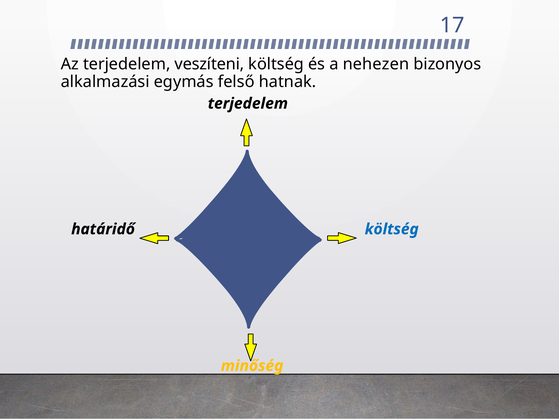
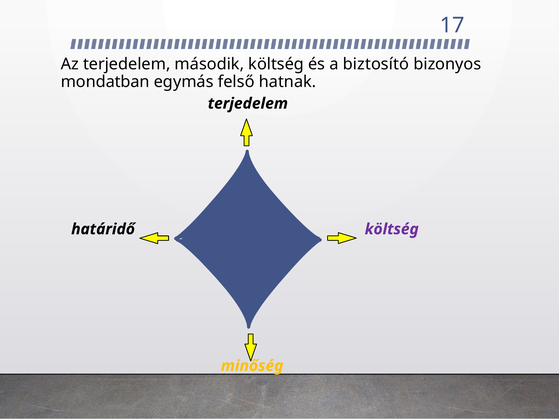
veszíteni: veszíteni -> második (209, 64)
nehezen: nehezen -> biztosító (376, 64)
alkalmazási: alkalmazási -> mondatban (105, 82)
költség colour: blue -> purple (392, 229)
